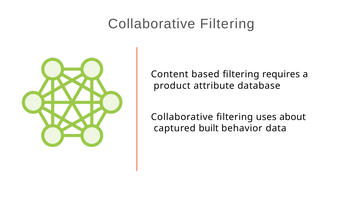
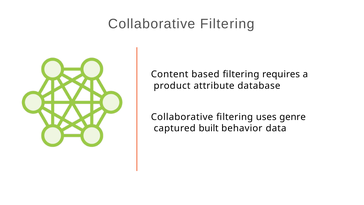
about: about -> genre (293, 117)
